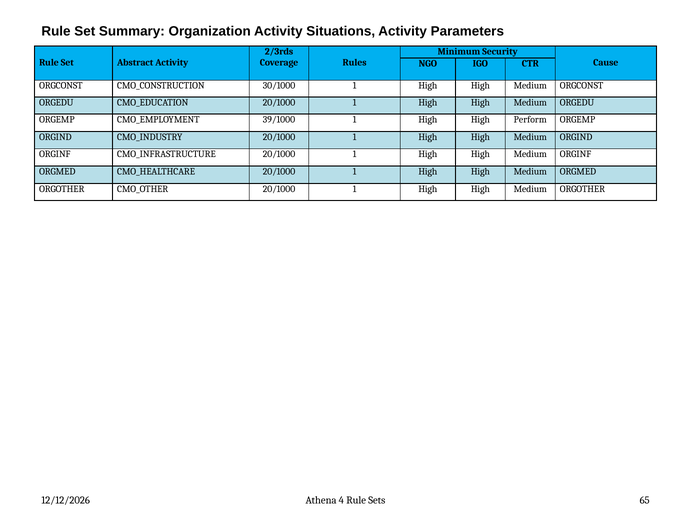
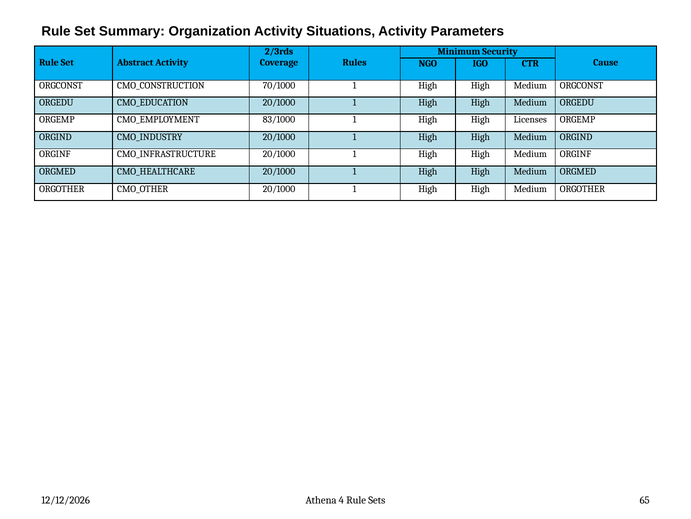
30/1000: 30/1000 -> 70/1000 (279, 86)
39/1000: 39/1000 -> 83/1000 (279, 119)
Perform: Perform -> Licenses (530, 119)
